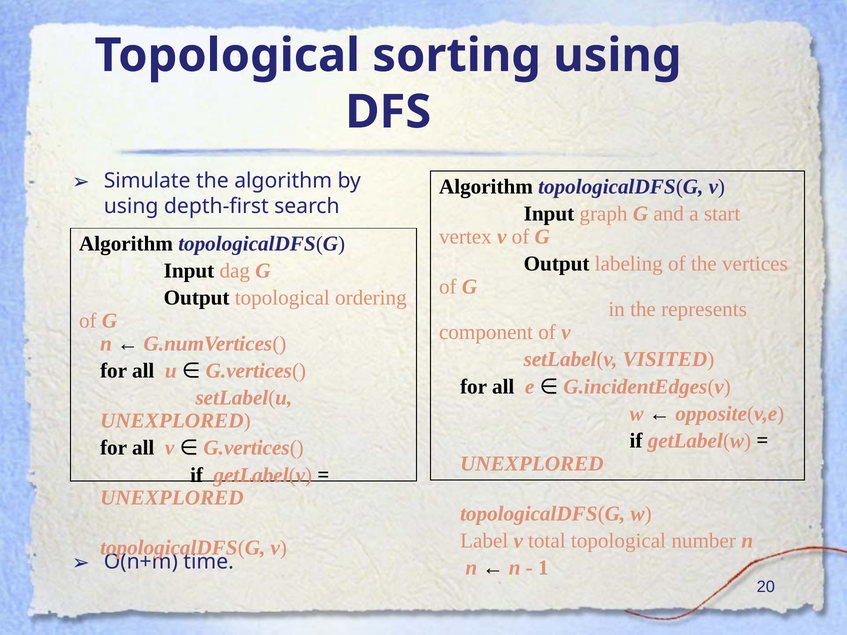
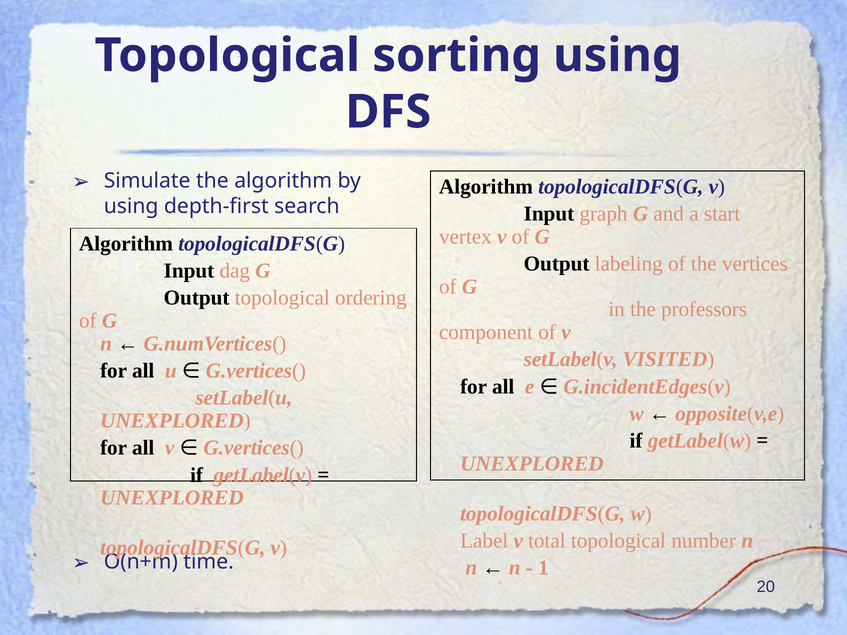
represents: represents -> professors (704, 310)
